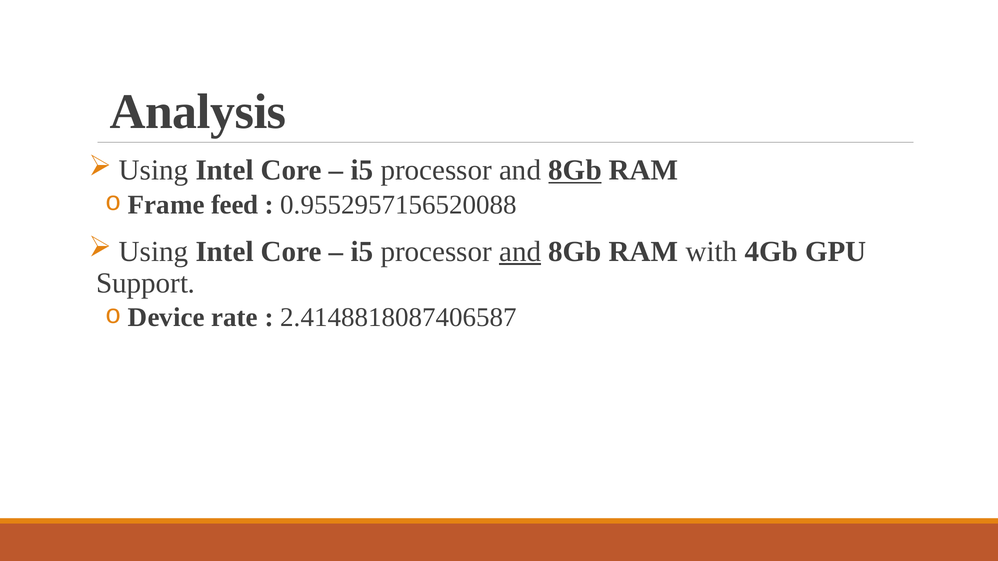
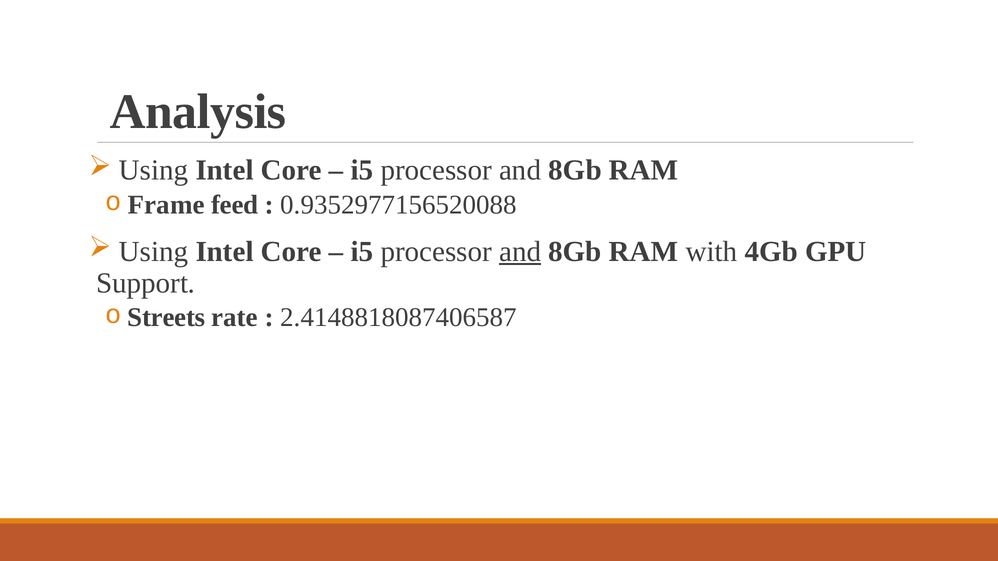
8Gb underline: present -> none (575, 170)
0.9552957156520088: 0.9552957156520088 -> 0.9352977156520088 (399, 205)
Device: Device -> Streets (166, 318)
